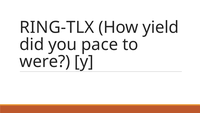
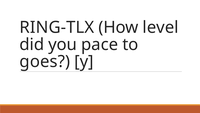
yield: yield -> level (161, 27)
were: were -> goes (45, 61)
